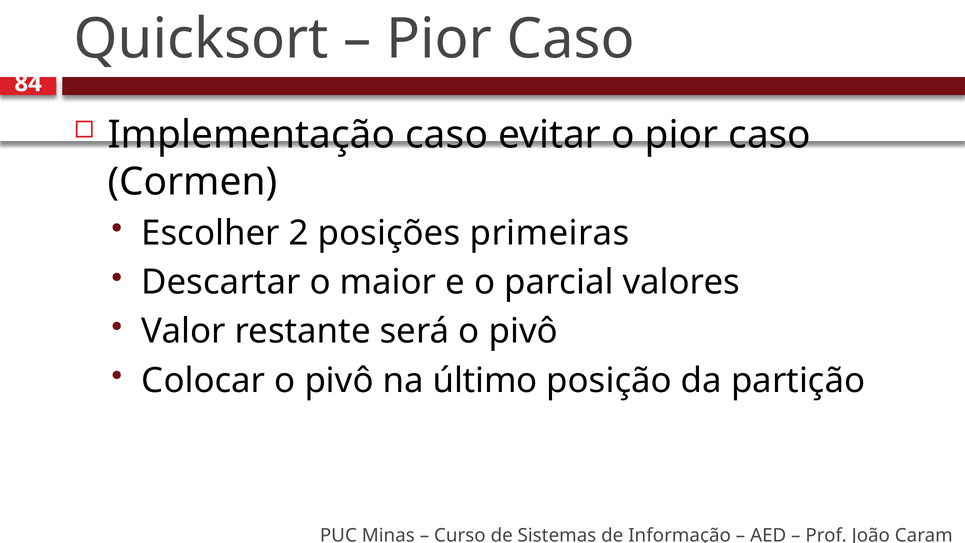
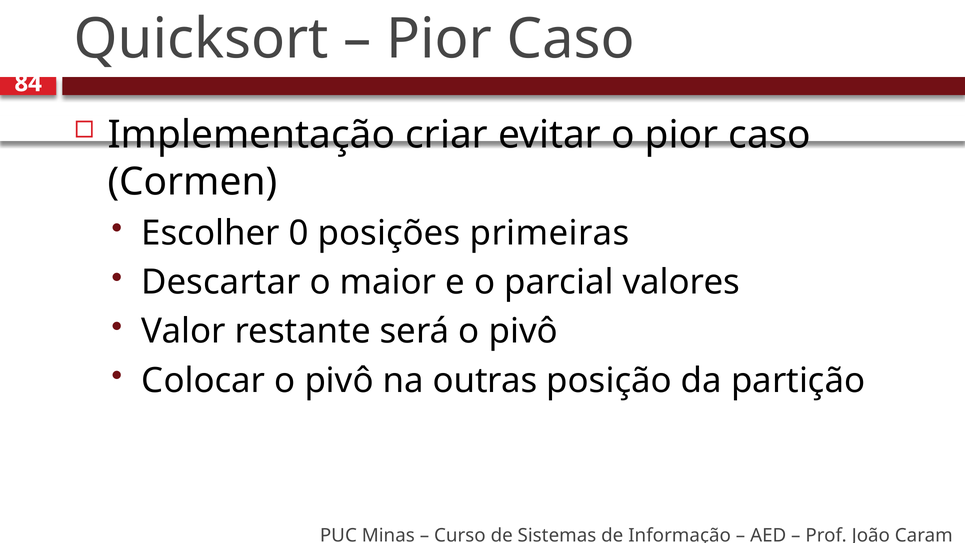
Implementação caso: caso -> criar (447, 135)
2: 2 -> 0 (299, 233)
último: último -> outras (485, 381)
